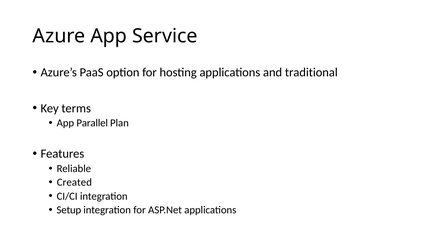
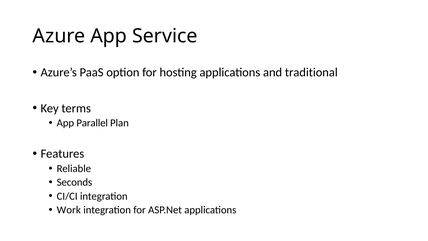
Created: Created -> Seconds (74, 182)
Setup: Setup -> Work (69, 210)
